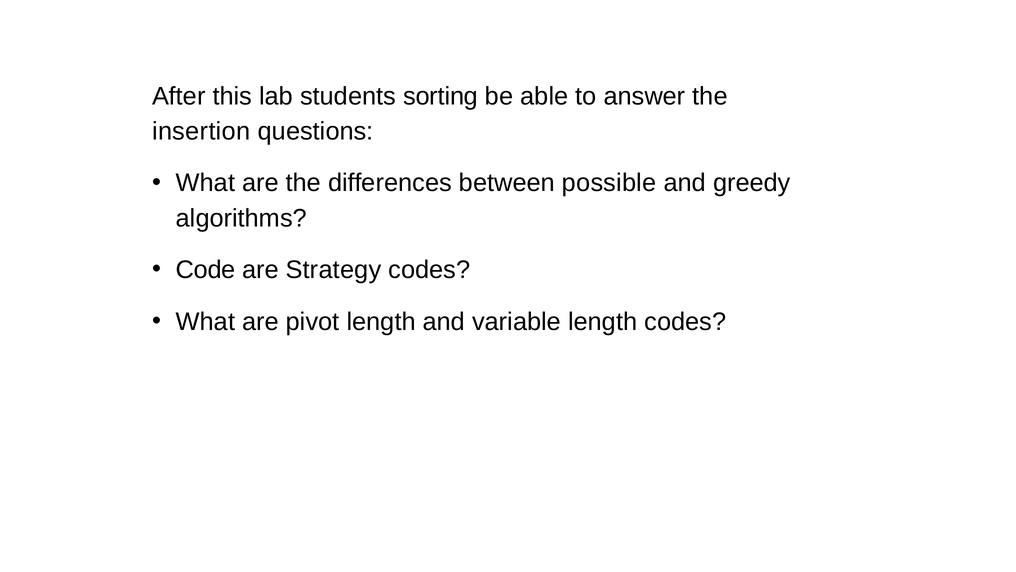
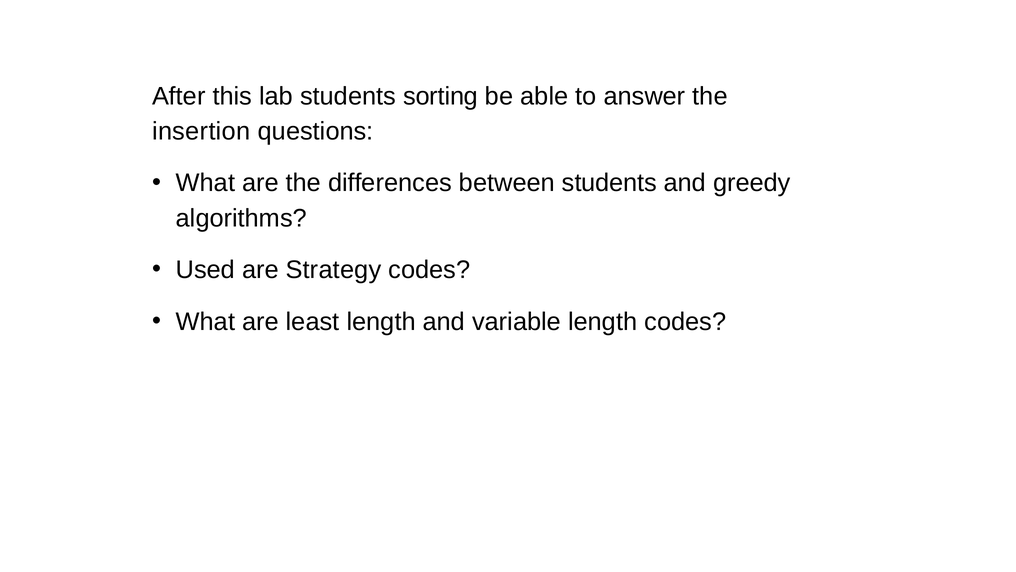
between possible: possible -> students (609, 183)
Code: Code -> Used (205, 270)
pivot: pivot -> least (313, 321)
